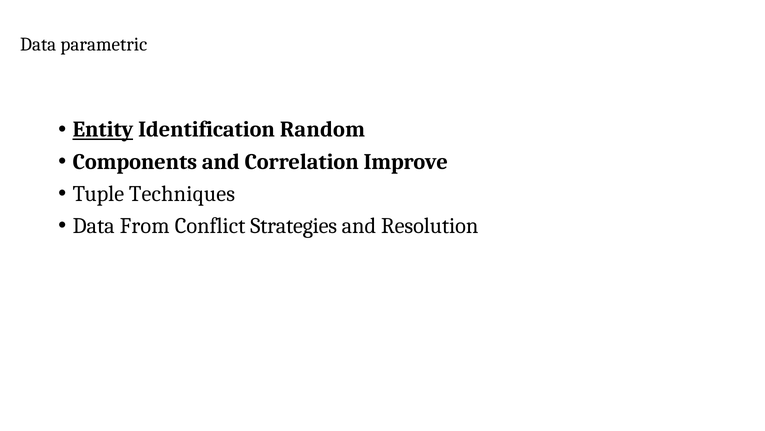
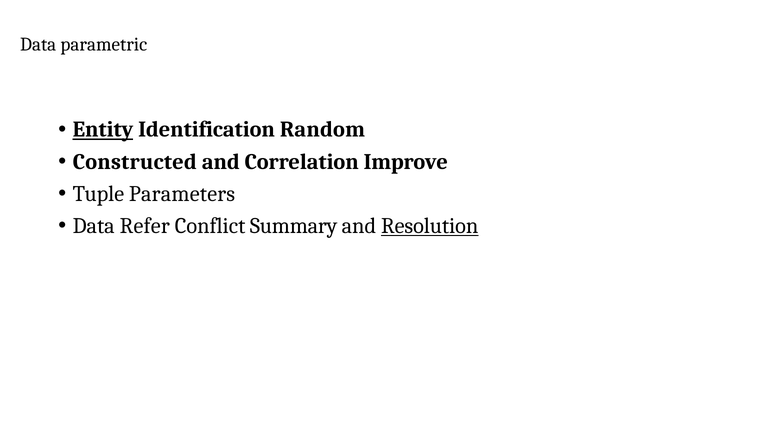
Components: Components -> Constructed (135, 161)
Techniques: Techniques -> Parameters (182, 193)
From: From -> Refer (145, 226)
Strategies: Strategies -> Summary (294, 226)
Resolution underline: none -> present (430, 226)
